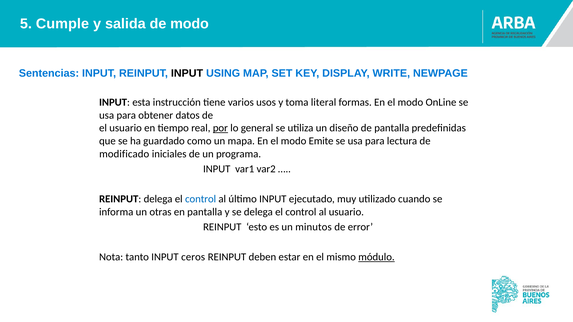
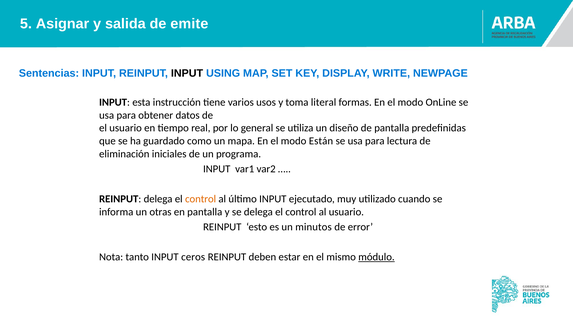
Cumple: Cumple -> Asignar (63, 24)
de modo: modo -> emite (189, 24)
por underline: present -> none (220, 128)
Emite: Emite -> Están (321, 141)
modificado: modificado -> eliminación (124, 154)
control colour: blue -> orange (201, 199)
